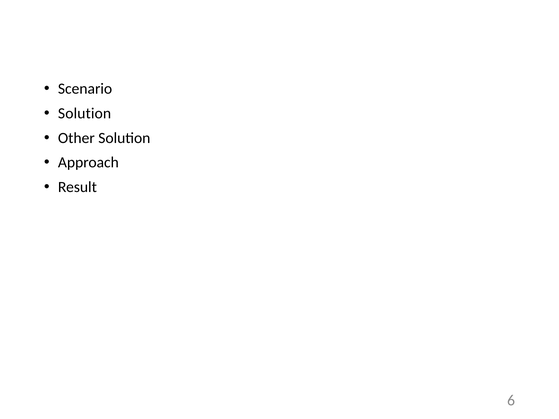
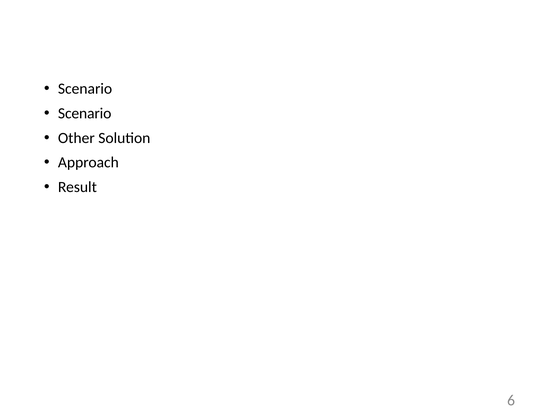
Solution: Solution -> Scenario (85, 113)
